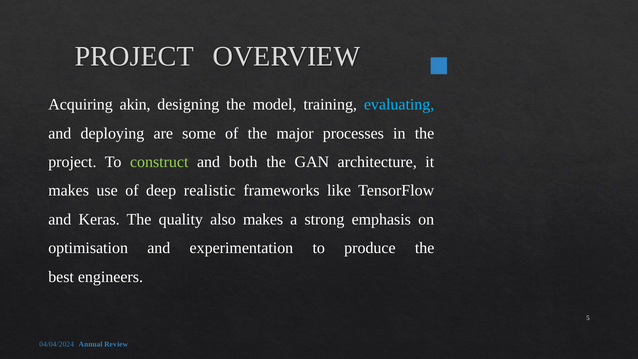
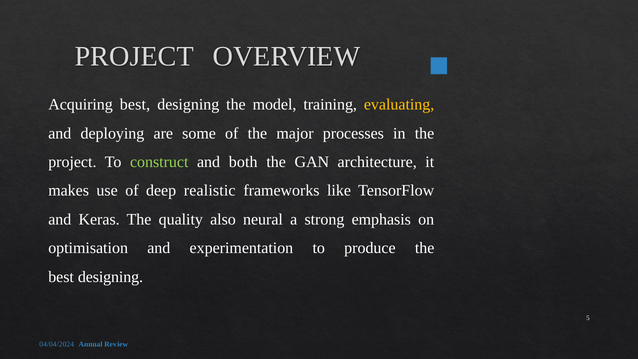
Acquiring akin: akin -> best (135, 105)
evaluating colour: light blue -> yellow (399, 105)
also makes: makes -> neural (263, 219)
engineers: engineers -> designing (111, 277)
